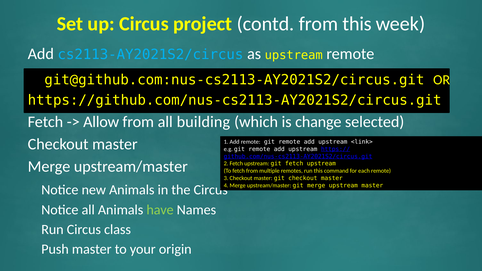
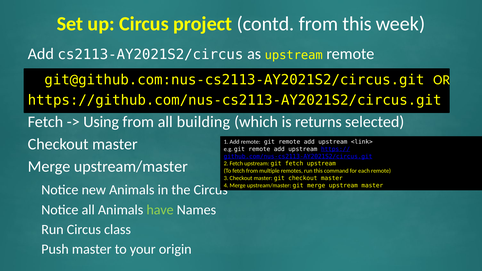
cs2113-AY2021S2/circus colour: light blue -> white (150, 55)
Allow: Allow -> Using (101, 122)
change: change -> returns (318, 122)
